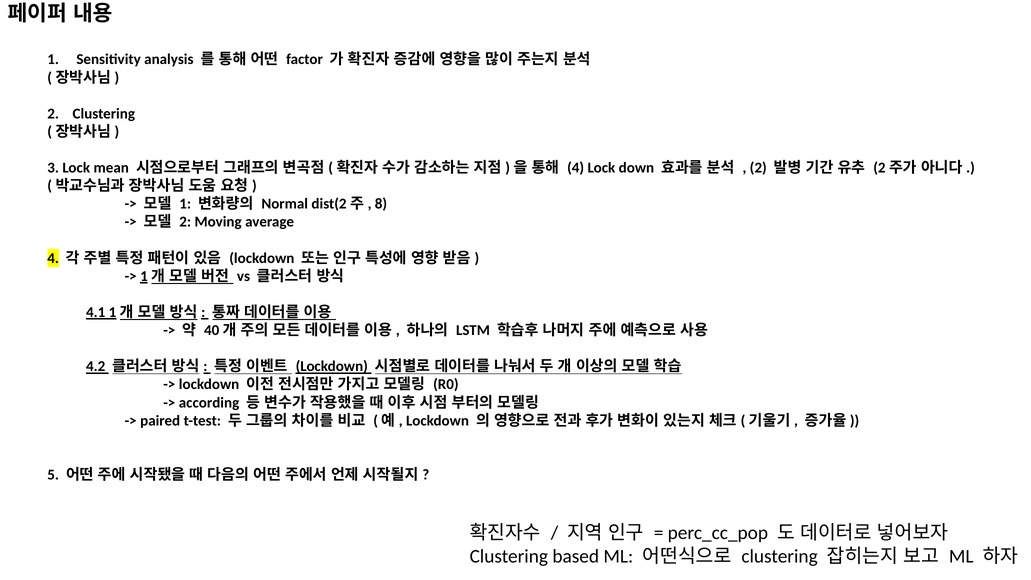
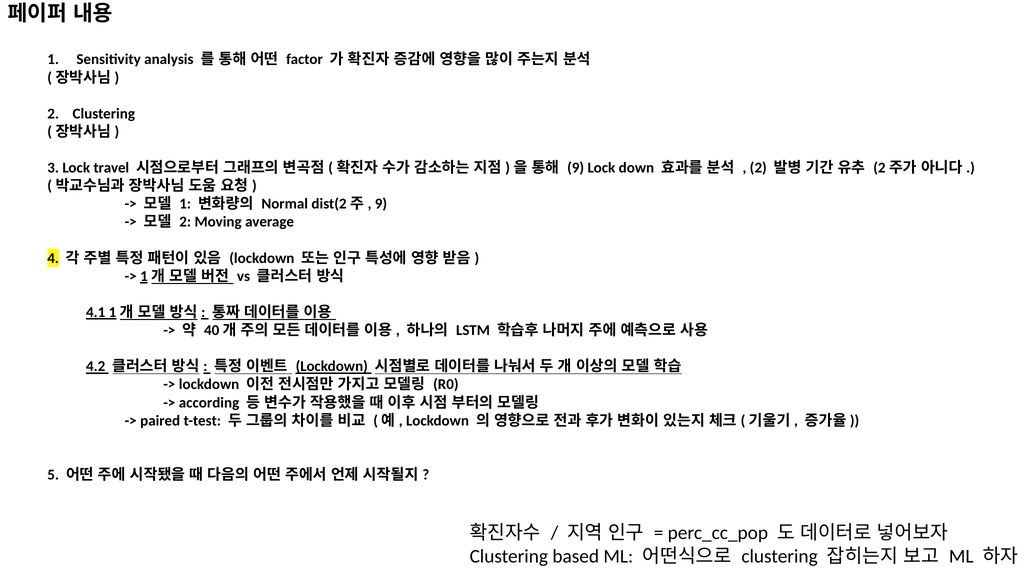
mean: mean -> travel (111, 168)
4: 4 -> 9 (576, 168)
8: 8 -> 9 (381, 204)
